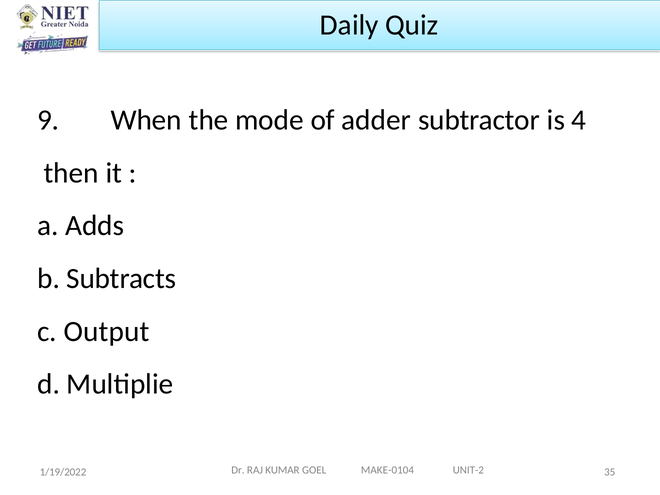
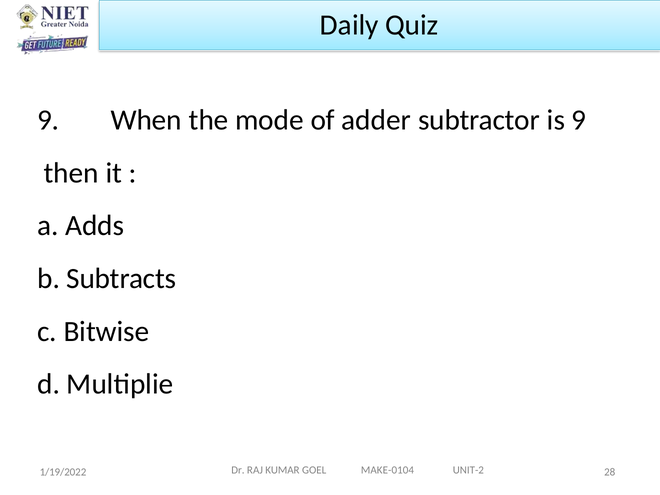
is 4: 4 -> 9 (579, 120)
Output: Output -> Bitwise (107, 331)
35: 35 -> 28 (610, 472)
